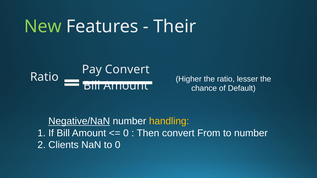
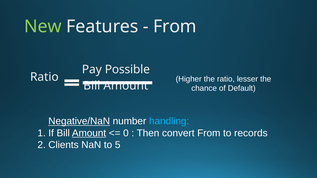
Their: Their -> From (175, 27)
Pay Convert: Convert -> Possible (127, 70)
handling colour: yellow -> light blue (169, 121)
Amount underline: none -> present (89, 133)
to number: number -> records (251, 133)
to 0: 0 -> 5 (118, 145)
